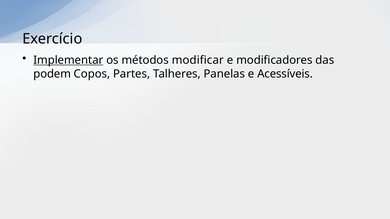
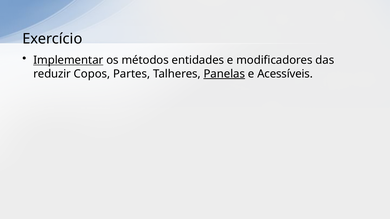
modificar: modificar -> entidades (198, 60)
podem: podem -> reduzir (52, 74)
Panelas underline: none -> present (224, 74)
